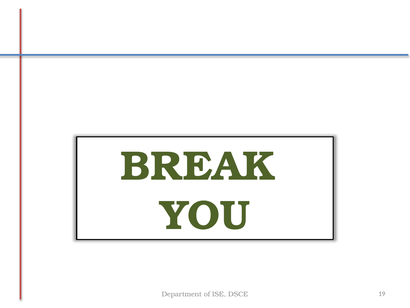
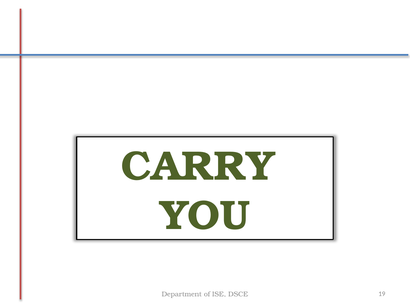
BREAK: BREAK -> CARRY (198, 166)
